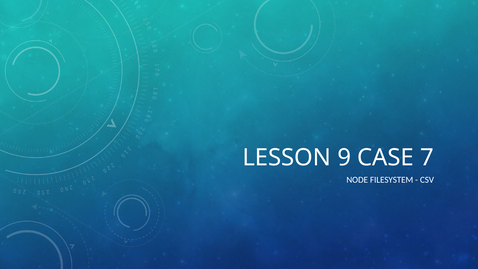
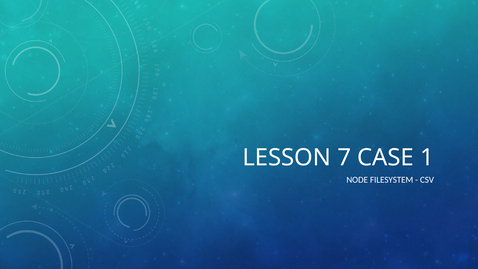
9: 9 -> 7 (344, 157)
7: 7 -> 1 (427, 157)
